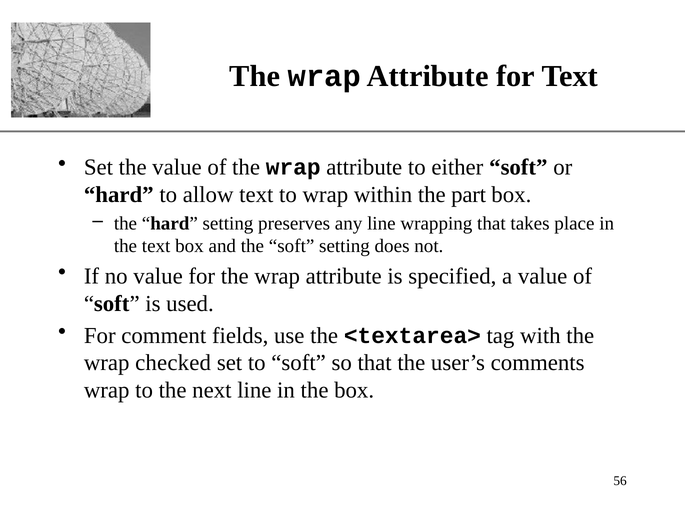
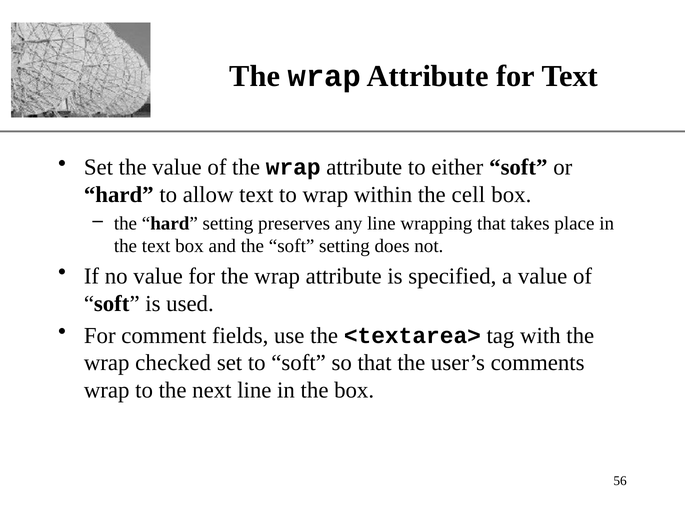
part: part -> cell (468, 195)
